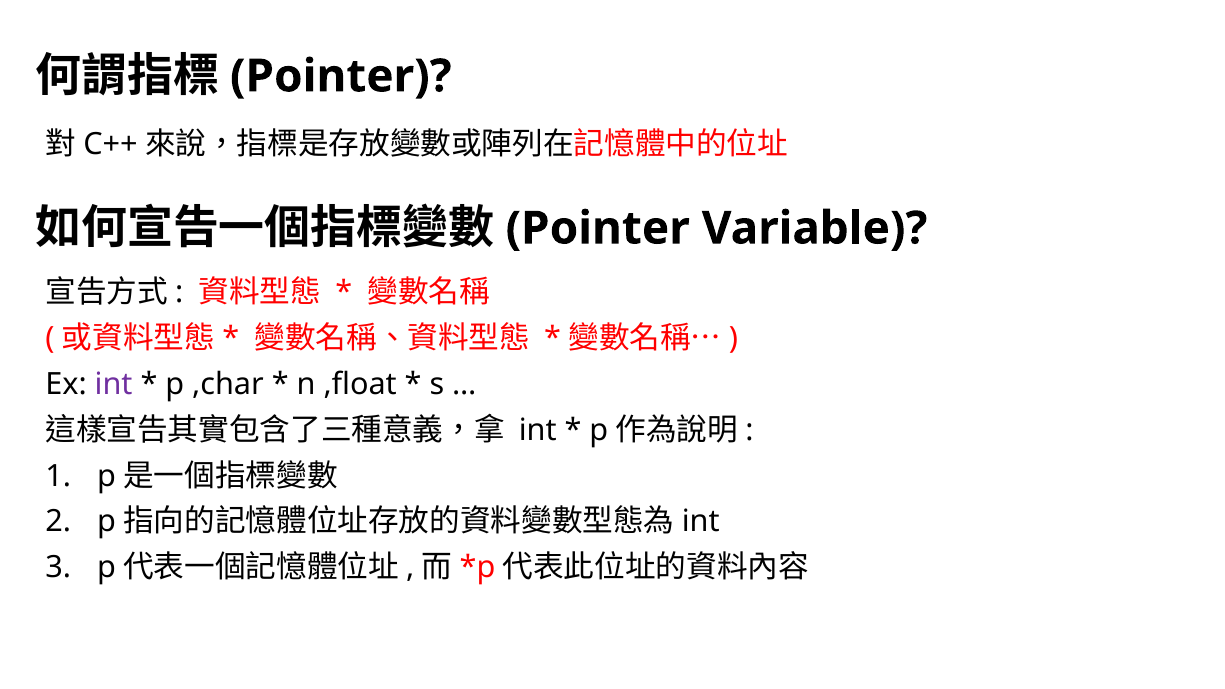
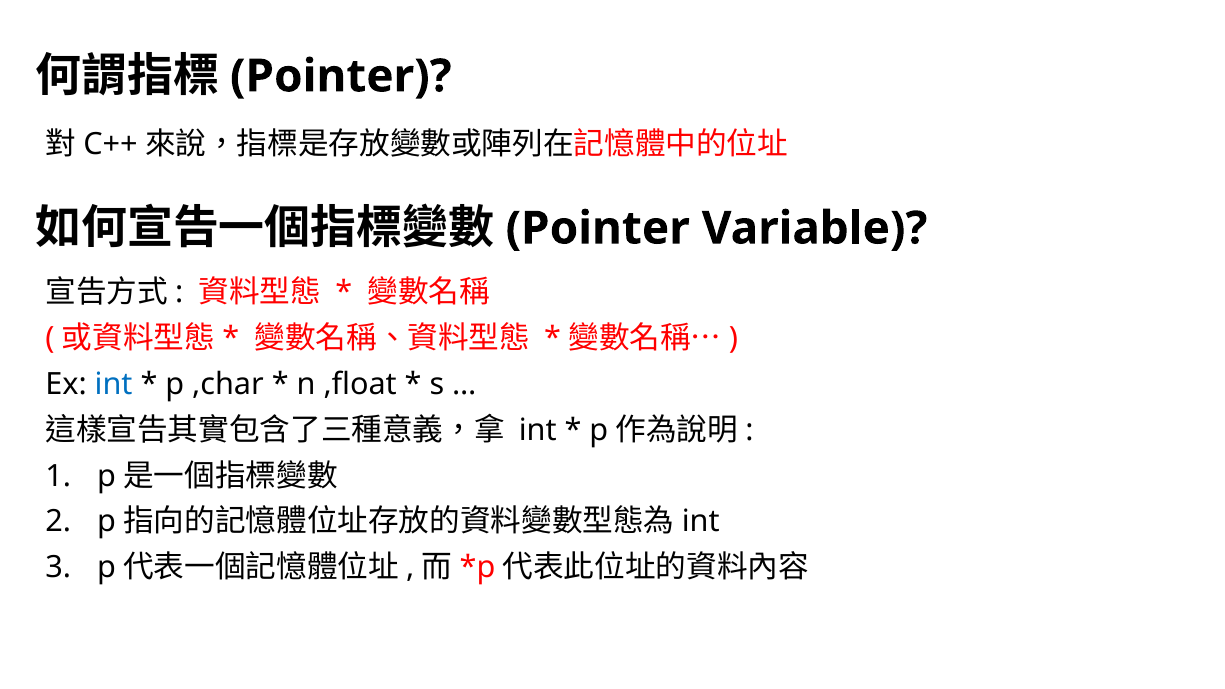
int colour: purple -> blue (114, 384)
